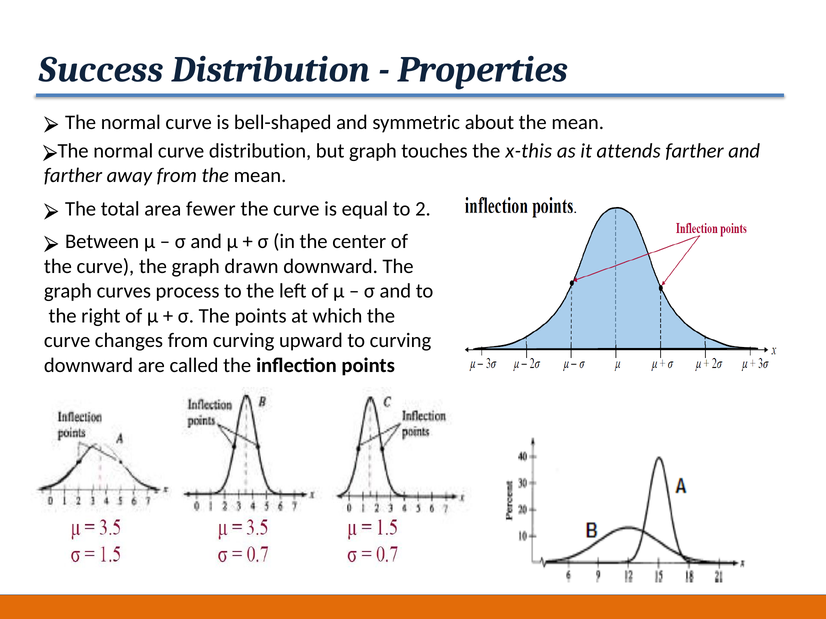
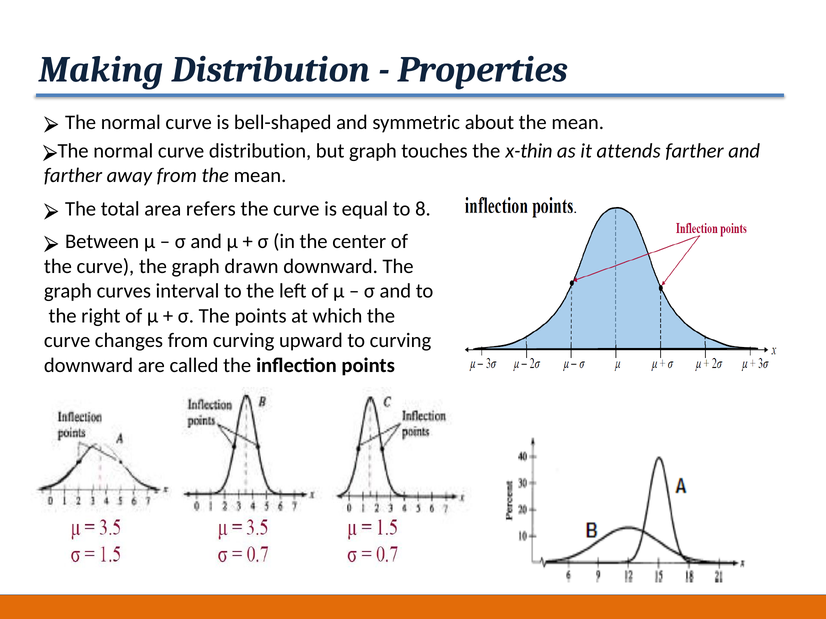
Success: Success -> Making (101, 70)
x-this: x-this -> x-thin (529, 151)
fewer: fewer -> refers (211, 209)
2: 2 -> 8 (423, 209)
process: process -> interval (188, 291)
